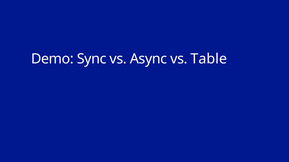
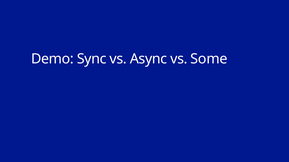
Table: Table -> Some (209, 59)
